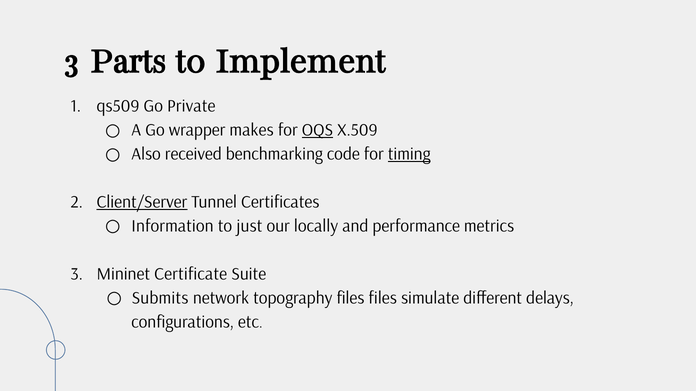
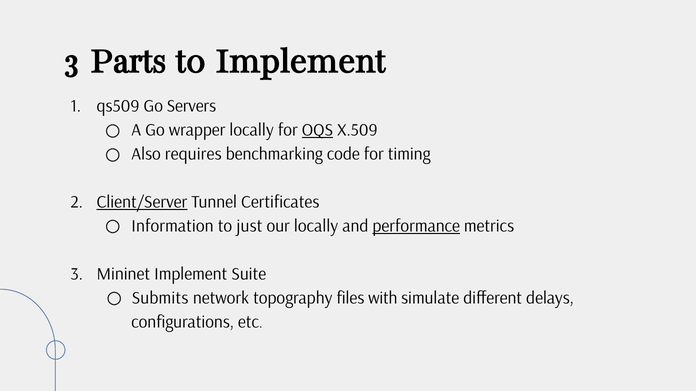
Private: Private -> Servers (191, 106)
wrapper makes: makes -> locally (252, 130)
received: received -> requires (193, 154)
timing underline: present -> none (409, 154)
performance underline: none -> present (416, 226)
Mininet Certificate: Certificate -> Implement (191, 274)
files files: files -> with (383, 298)
